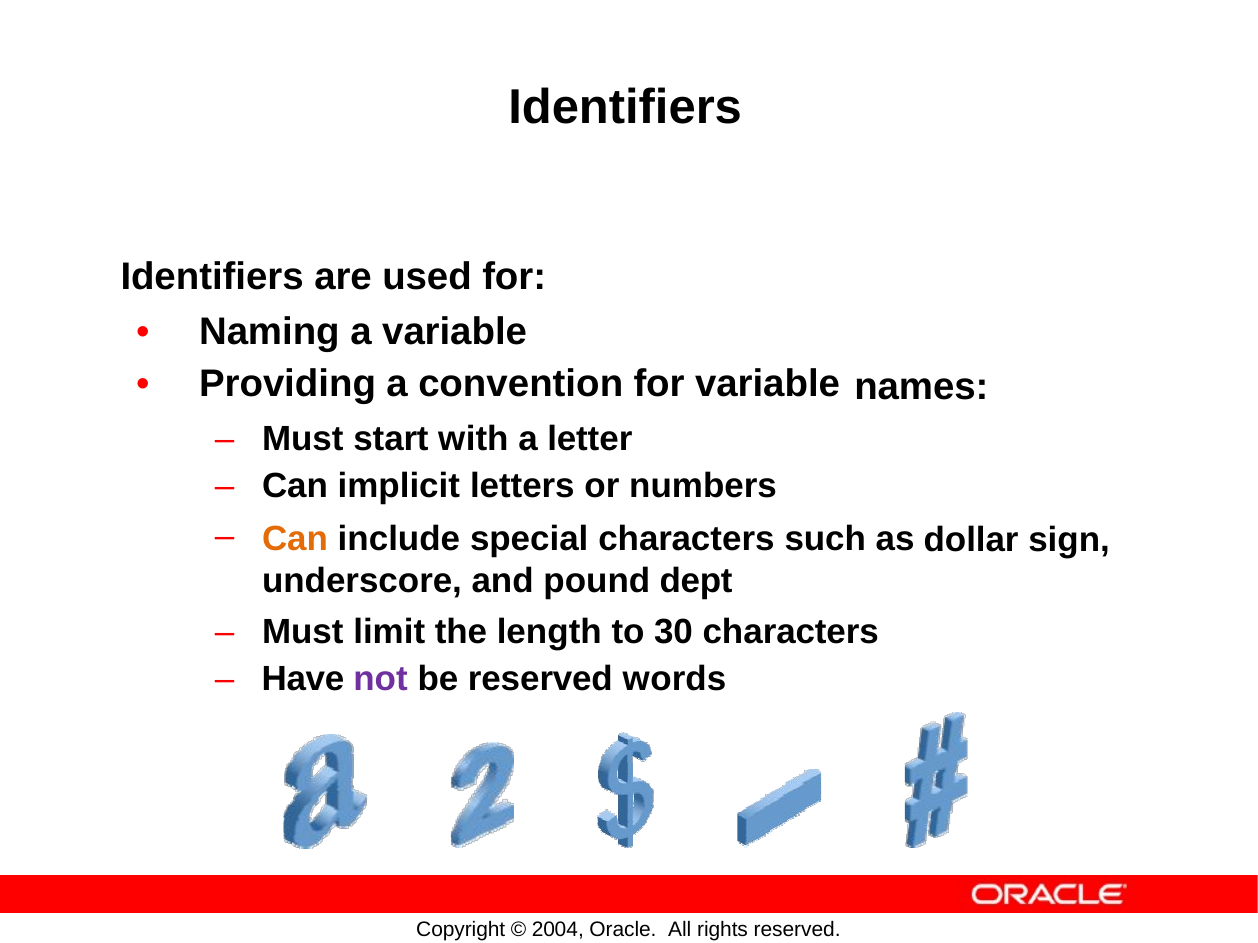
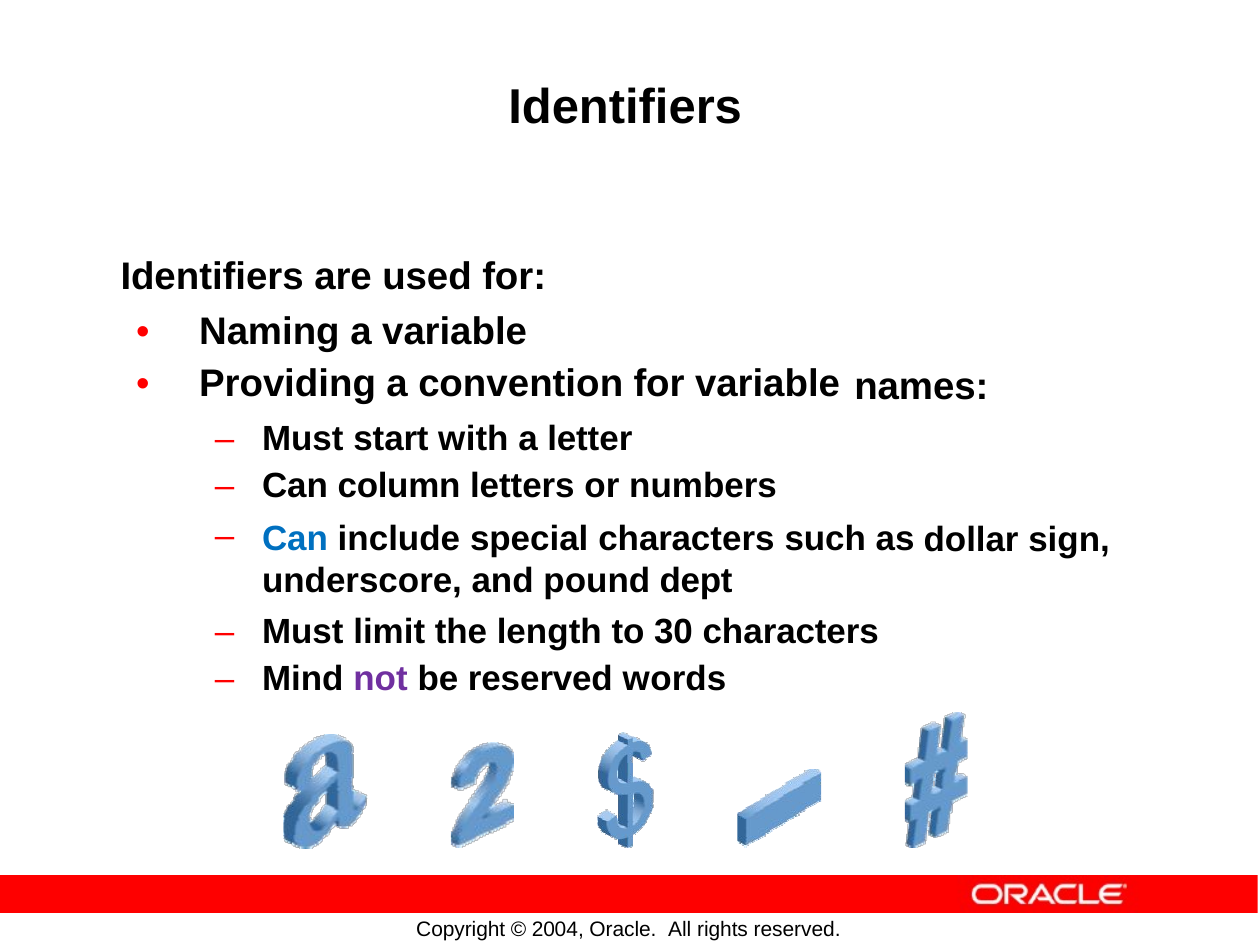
implicit: implicit -> column (399, 486)
Can colour: orange -> blue (295, 539)
Have: Have -> Mind (303, 679)
